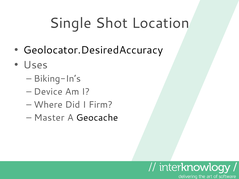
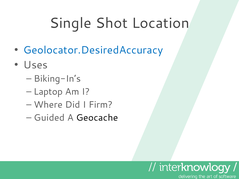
Geolocator.DesiredAccuracy colour: black -> blue (93, 50)
Device: Device -> Laptop (48, 92)
Master: Master -> Guided (49, 118)
